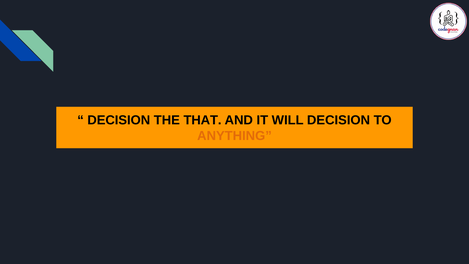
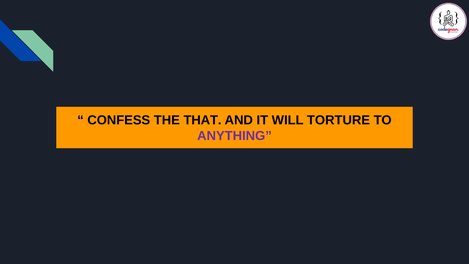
DECISION: DECISION -> CONFESS (119, 120)
WILL DECISION: DECISION -> TORTURE (339, 120)
ANYTHING colour: orange -> purple (234, 136)
